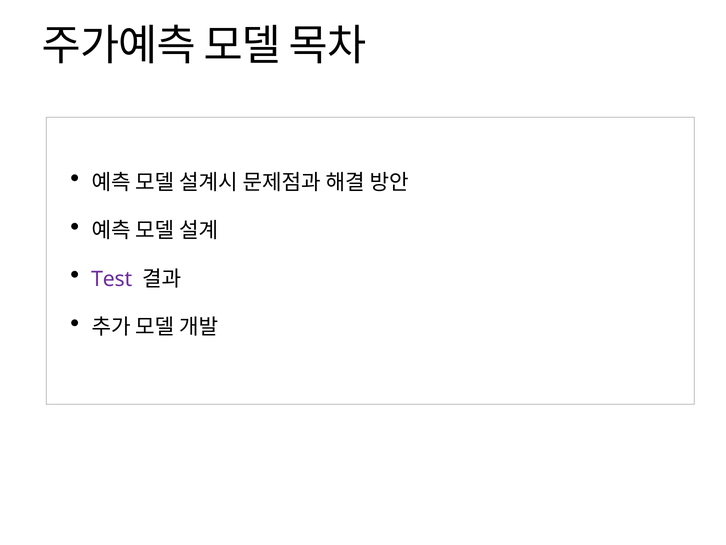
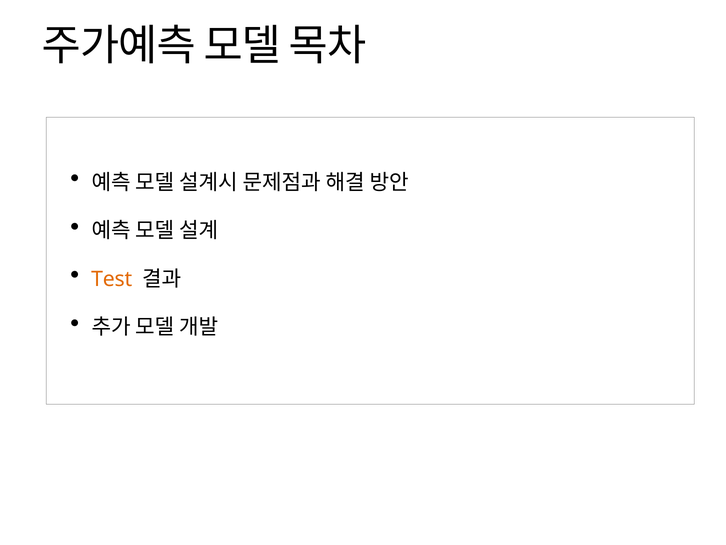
Test colour: purple -> orange (112, 279)
